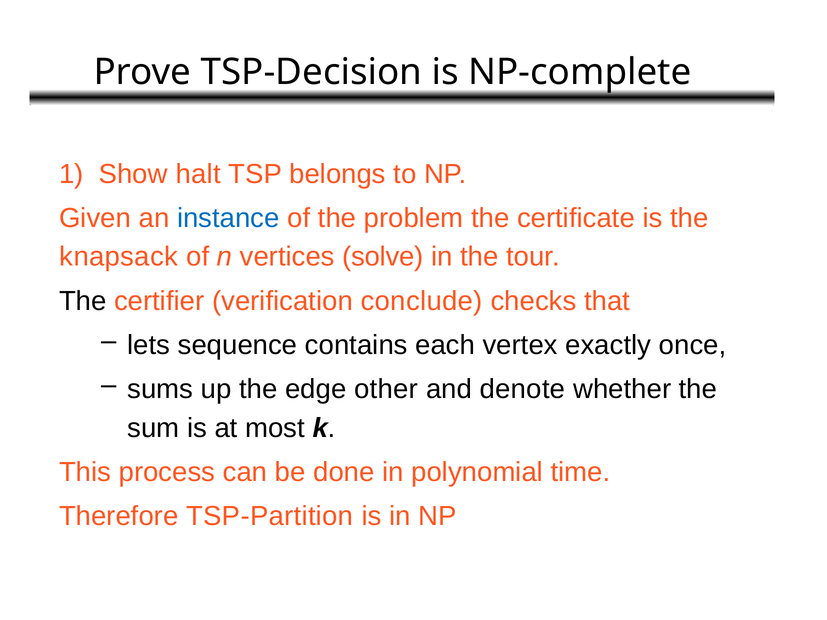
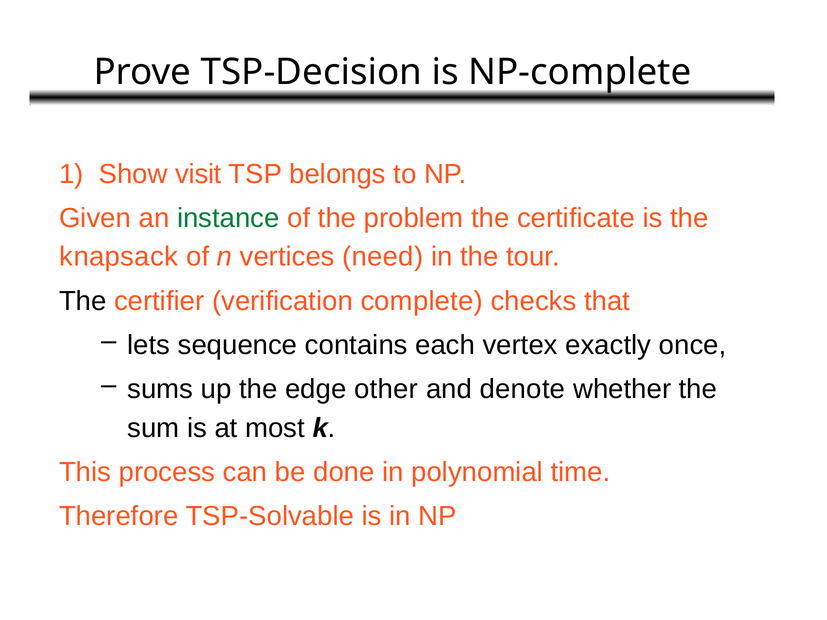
halt: halt -> visit (198, 174)
instance colour: blue -> green (228, 218)
solve: solve -> need (383, 257)
conclude: conclude -> complete (422, 301)
TSP-Partition: TSP-Partition -> TSP-Solvable (270, 517)
